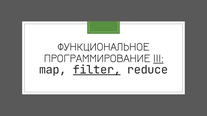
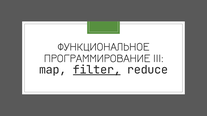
III underline: present -> none (158, 58)
